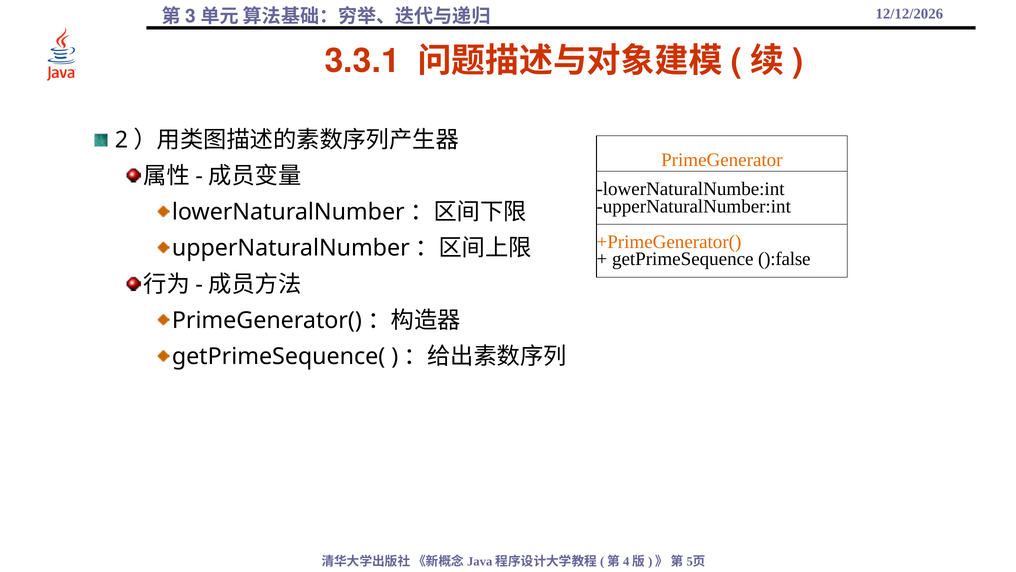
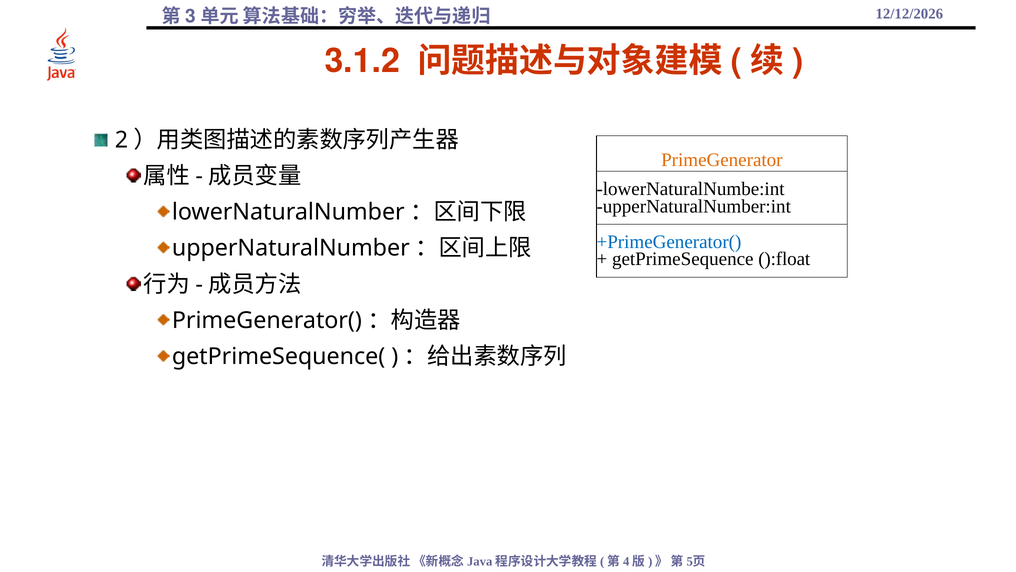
3.3.1: 3.3.1 -> 3.1.2 (362, 61)
+PrimeGenerator( colour: orange -> blue (669, 242)
):false: ):false -> ):float (784, 259)
